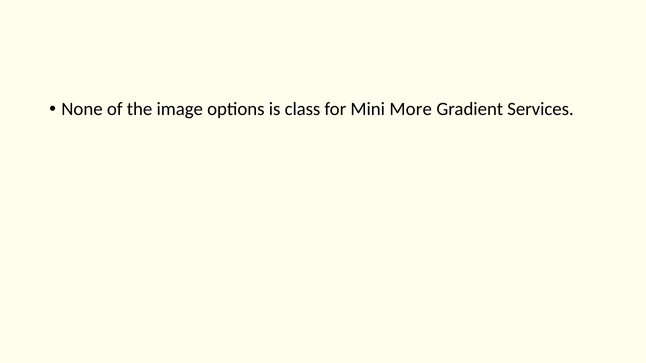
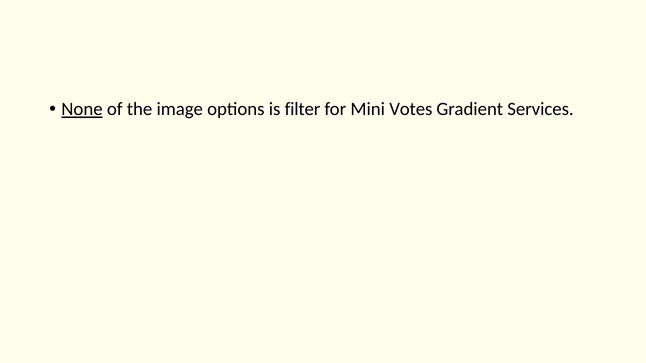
None underline: none -> present (82, 109)
class: class -> filter (303, 109)
More: More -> Votes (411, 109)
